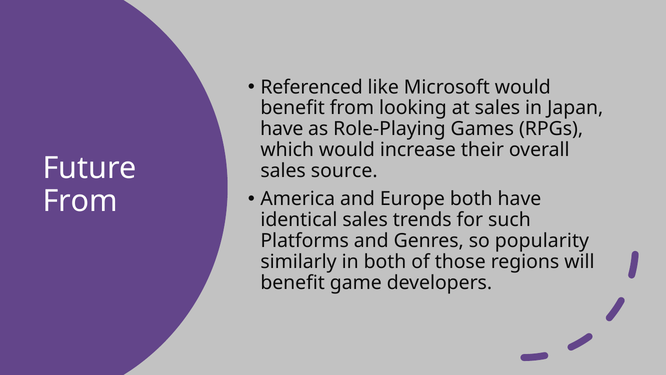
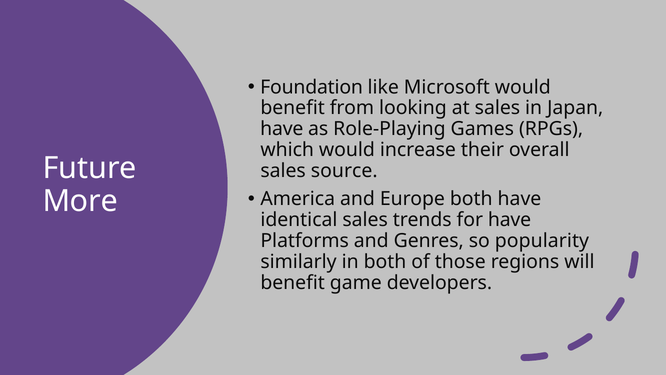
Referenced: Referenced -> Foundation (312, 87)
From: From -> More (80, 201)
for such: such -> have (510, 220)
